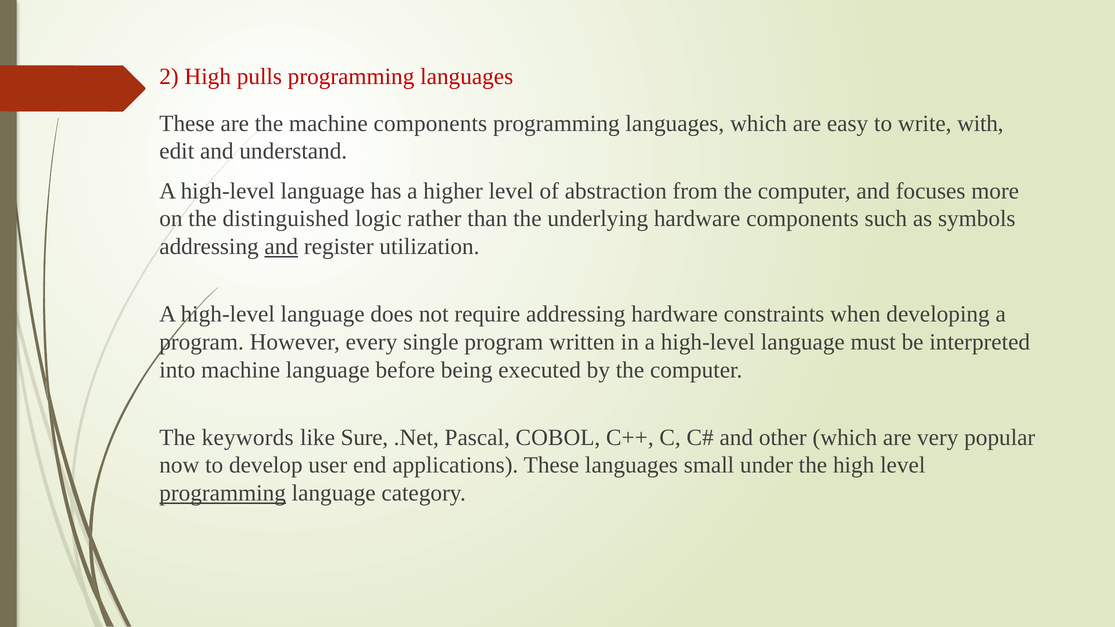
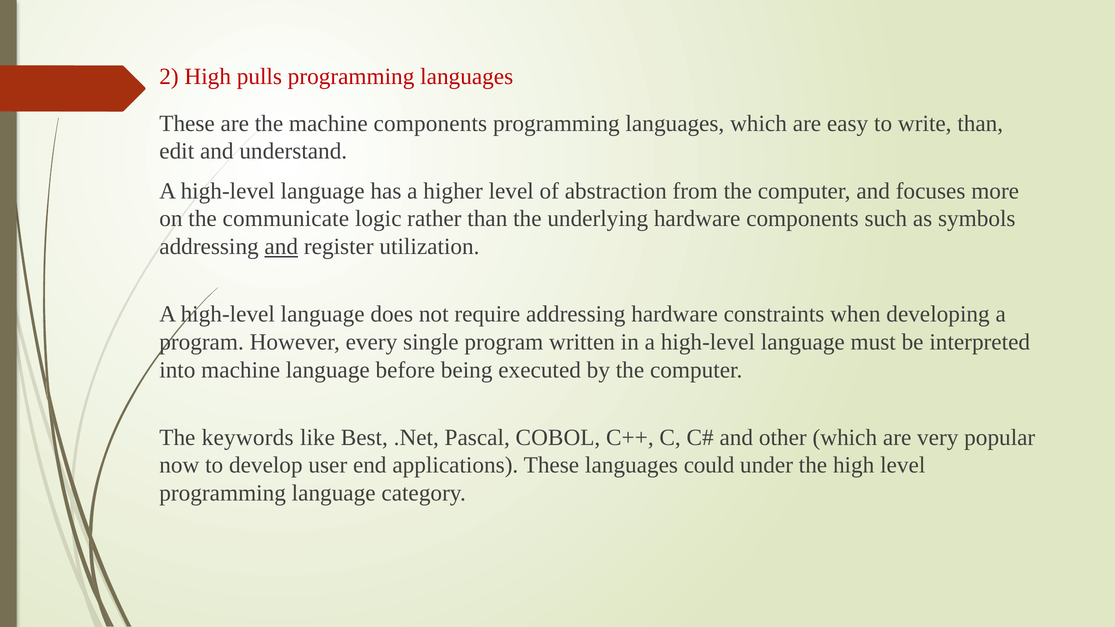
write with: with -> than (980, 123)
distinguished: distinguished -> communicate (286, 219)
Sure: Sure -> Best (364, 437)
small: small -> could (709, 465)
programming underline: present -> none (223, 493)
